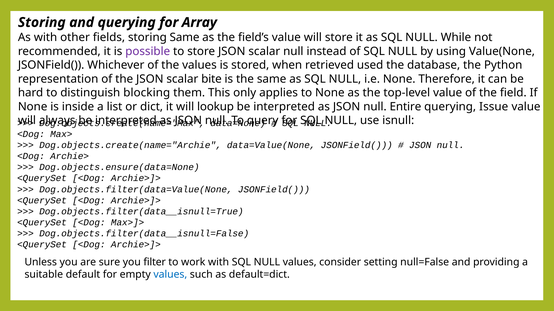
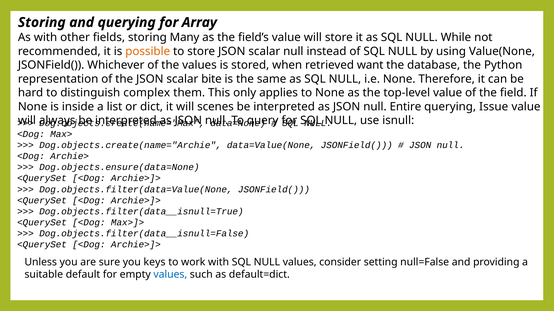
storing Same: Same -> Many (185, 38)
possible colour: purple -> orange (148, 51)
used: used -> want (370, 65)
blocking: blocking -> complex (147, 93)
lookup: lookup -> scenes (215, 107)
filter: filter -> keys (155, 262)
